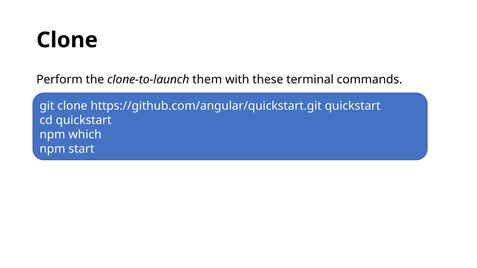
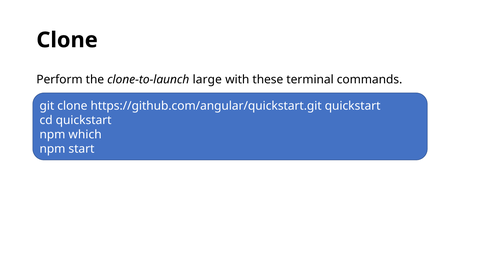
them: them -> large (207, 80)
